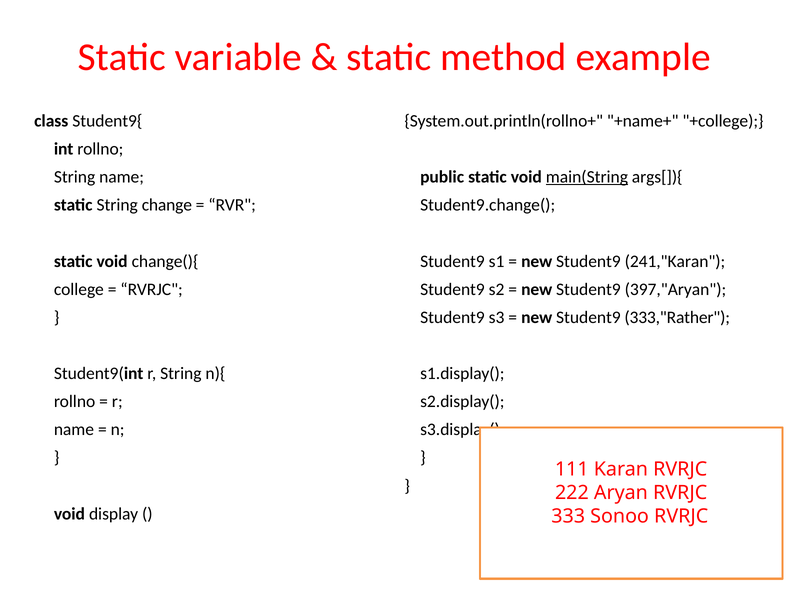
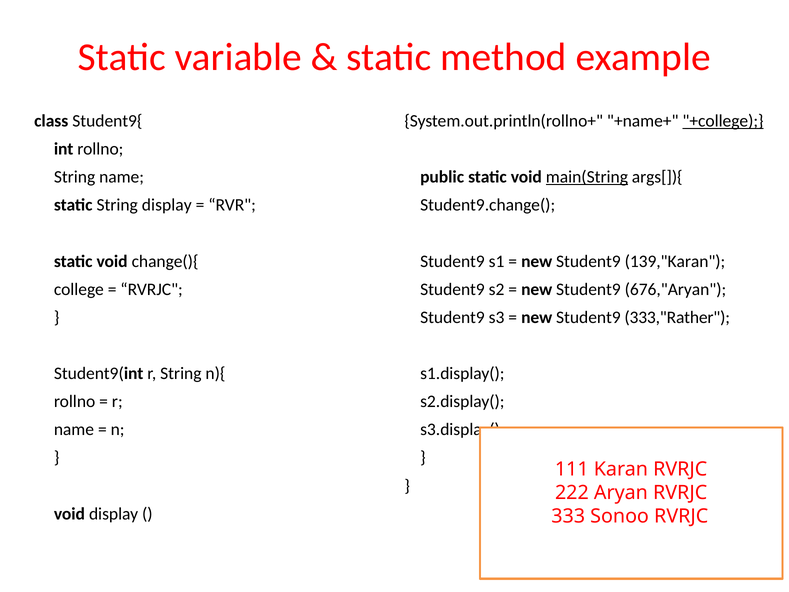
+college underline: none -> present (723, 121)
String change: change -> display (167, 205)
241,"Karan: 241,"Karan -> 139,"Karan (675, 261)
397,"Aryan: 397,"Aryan -> 676,"Aryan (675, 289)
